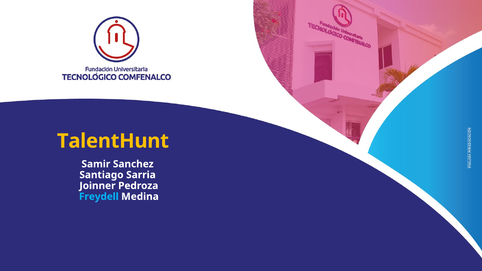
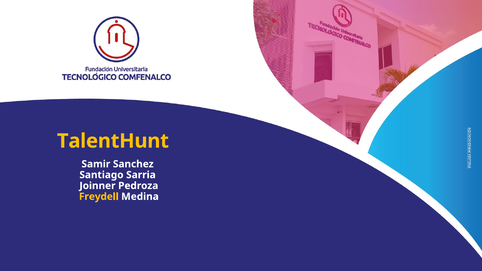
Freydell colour: light blue -> yellow (99, 197)
